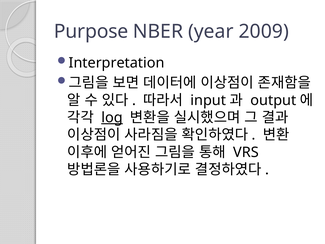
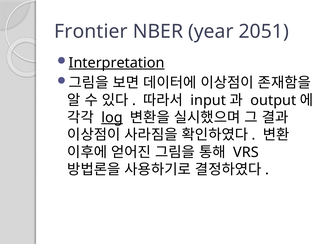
Purpose: Purpose -> Frontier (91, 31)
2009: 2009 -> 2051 (264, 31)
Interpretation underline: none -> present (117, 63)
